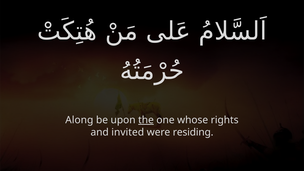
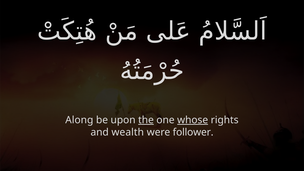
whose underline: none -> present (193, 120)
invited: invited -> wealth (128, 132)
residing: residing -> follower (193, 132)
